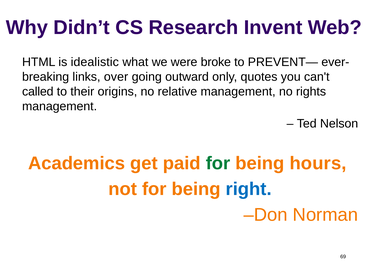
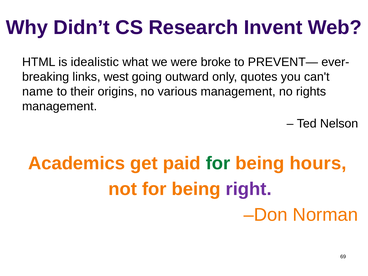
over: over -> west (116, 77)
called: called -> name (38, 92)
relative: relative -> various (177, 92)
right colour: blue -> purple (249, 189)
